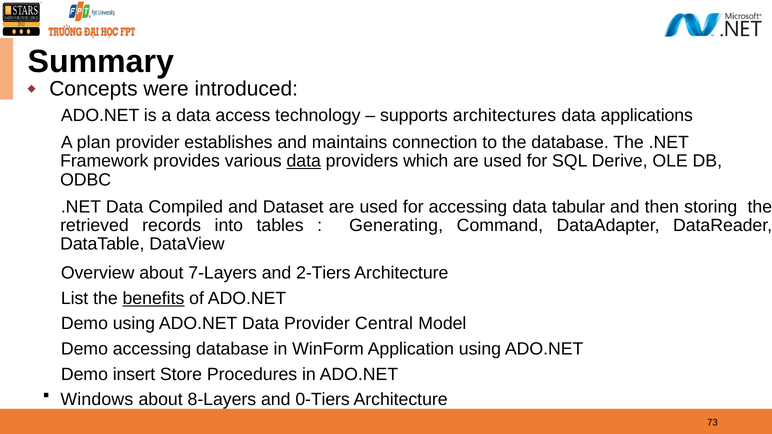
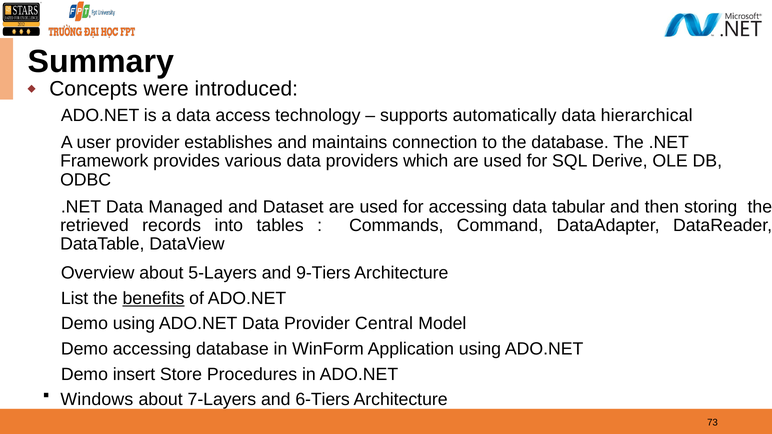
architectures: architectures -> automatically (505, 115)
applications: applications -> hierarchical (647, 115)
plan: plan -> user (94, 142)
data underline: present -> none (304, 161)
Compiled: Compiled -> Managed (186, 207)
Generating: Generating -> Commands (396, 226)
7-Layers: 7-Layers -> 5-Layers (223, 273)
2-Tiers: 2-Tiers -> 9-Tiers (323, 273)
8-Layers: 8-Layers -> 7-Layers (222, 400)
0-Tiers: 0-Tiers -> 6-Tiers (323, 400)
